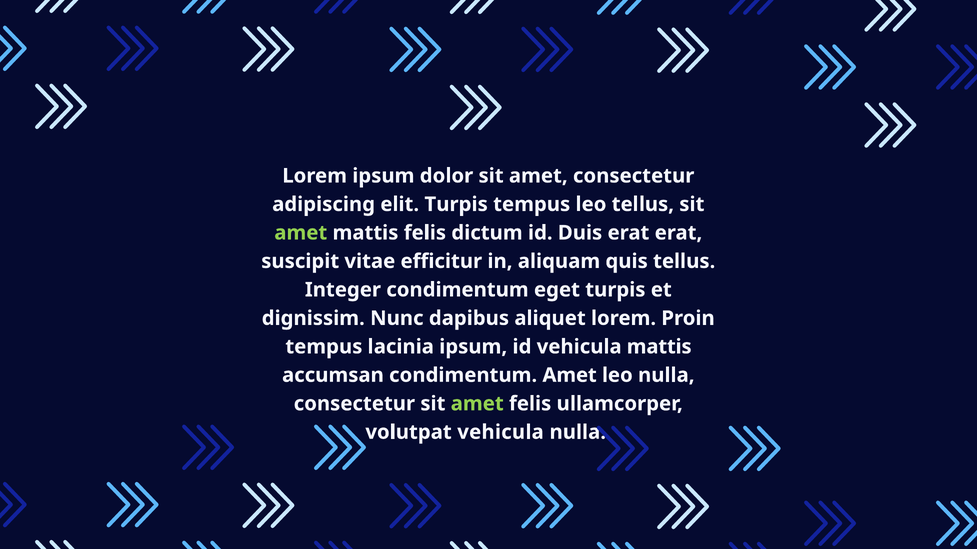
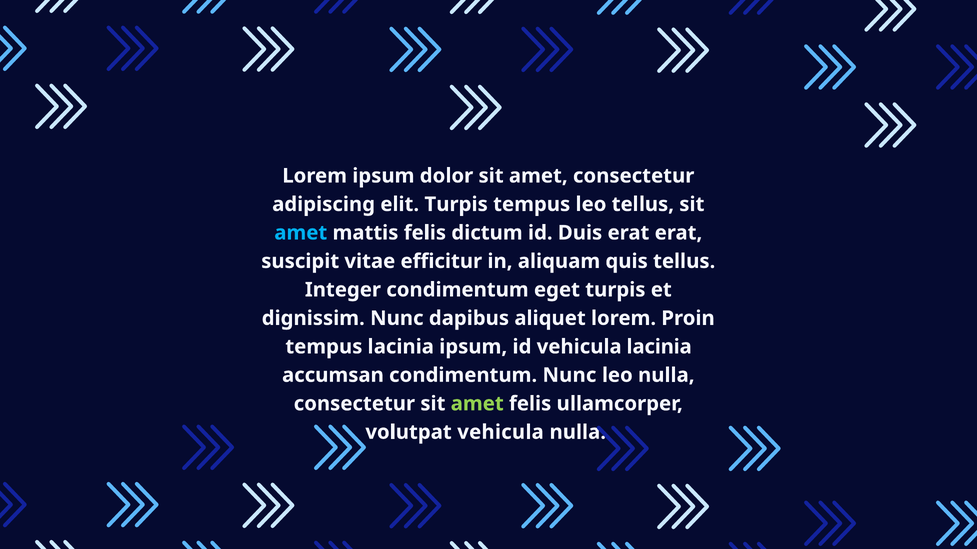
amet colour: light green -> light blue (301, 233)
vehicula mattis: mattis -> lacinia (659, 347)
condimentum Amet: Amet -> Nunc (569, 376)
